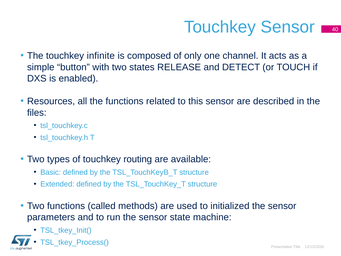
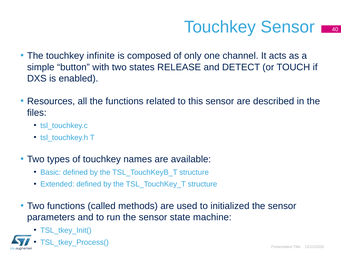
routing: routing -> names (138, 159)
